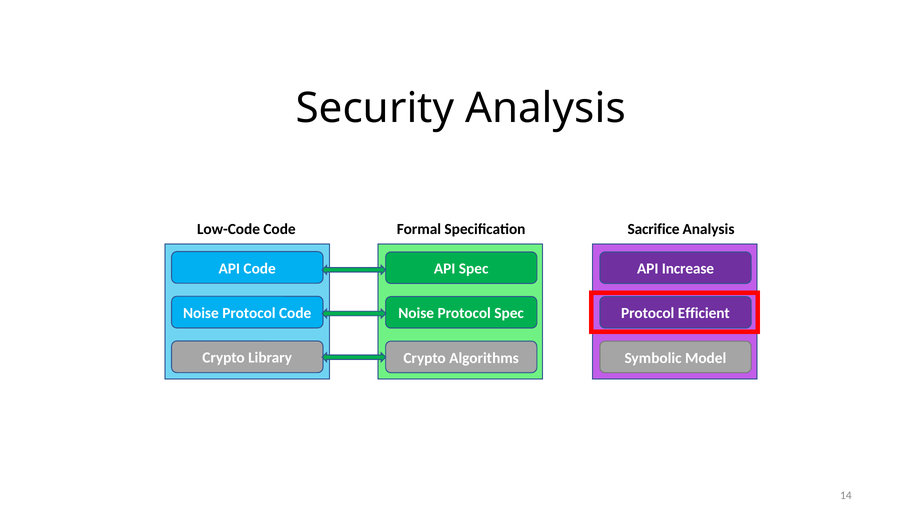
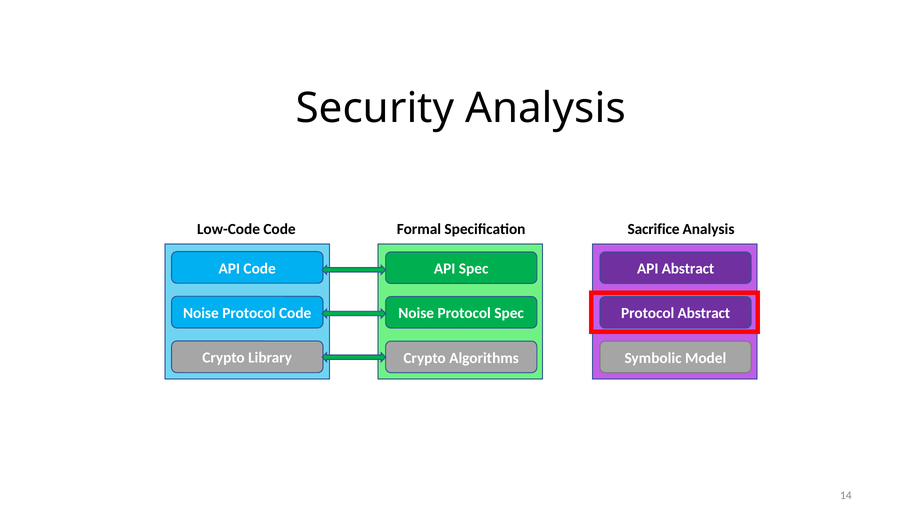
API Increase: Increase -> Abstract (688, 269)
Protocol Efficient: Efficient -> Abstract (704, 313)
